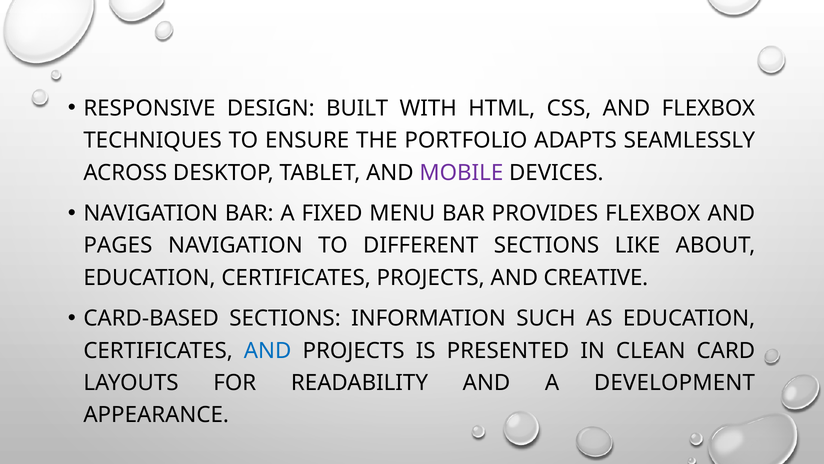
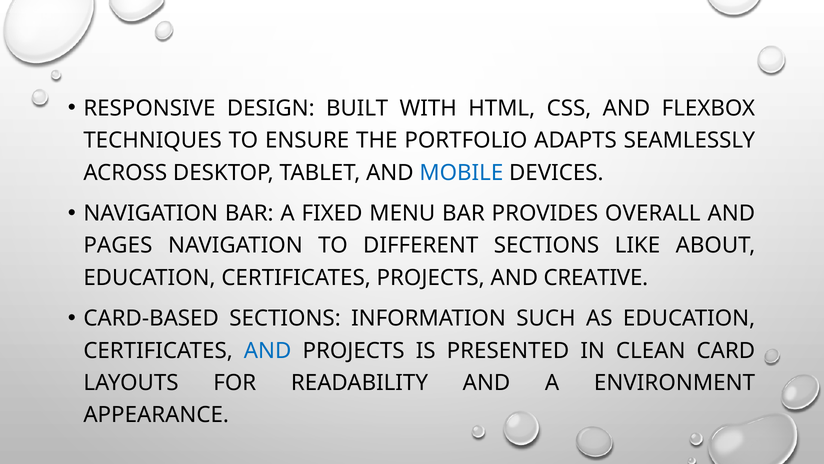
MOBILE colour: purple -> blue (461, 173)
PROVIDES FLEXBOX: FLEXBOX -> OVERALL (653, 213)
DEVELOPMENT: DEVELOPMENT -> ENVIRONMENT (675, 382)
